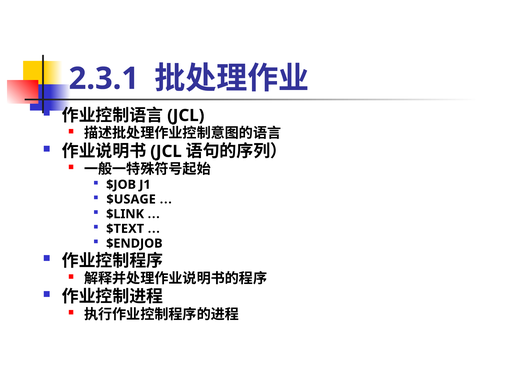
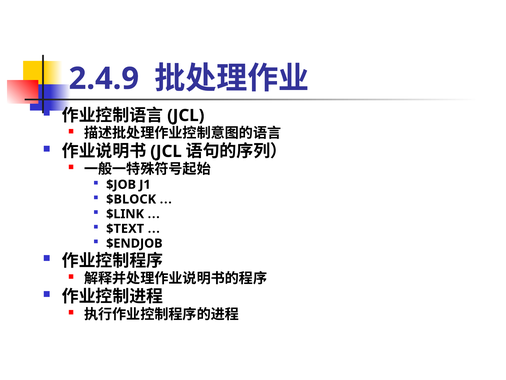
2.3.1: 2.3.1 -> 2.4.9 (104, 79)
$USAGE: $USAGE -> $BLOCK (131, 199)
